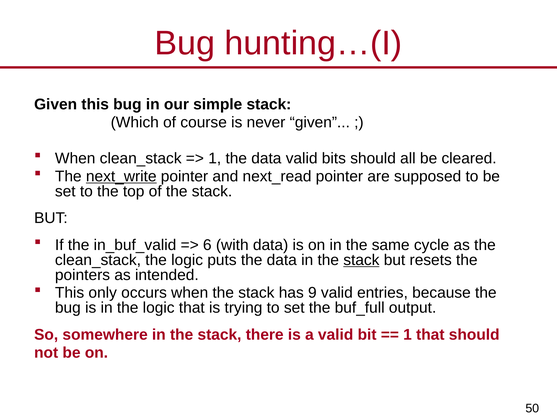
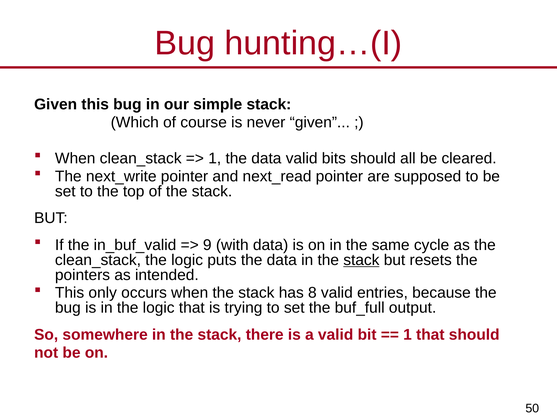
next_write underline: present -> none (121, 176)
6: 6 -> 9 (207, 245)
9: 9 -> 8 (312, 293)
